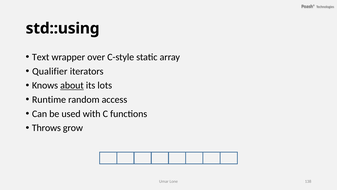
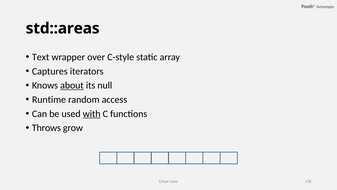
std::using: std::using -> std::areas (63, 28)
Qualifier: Qualifier -> Captures (50, 71)
lots: lots -> null (105, 85)
with underline: none -> present (92, 113)
